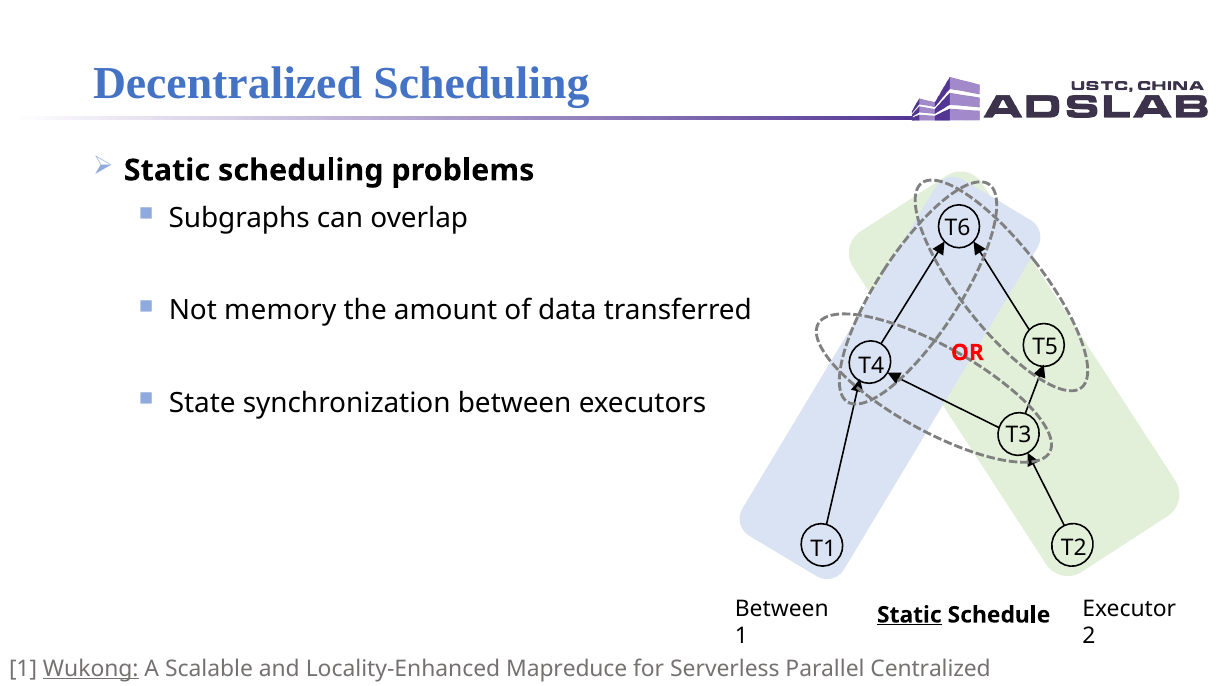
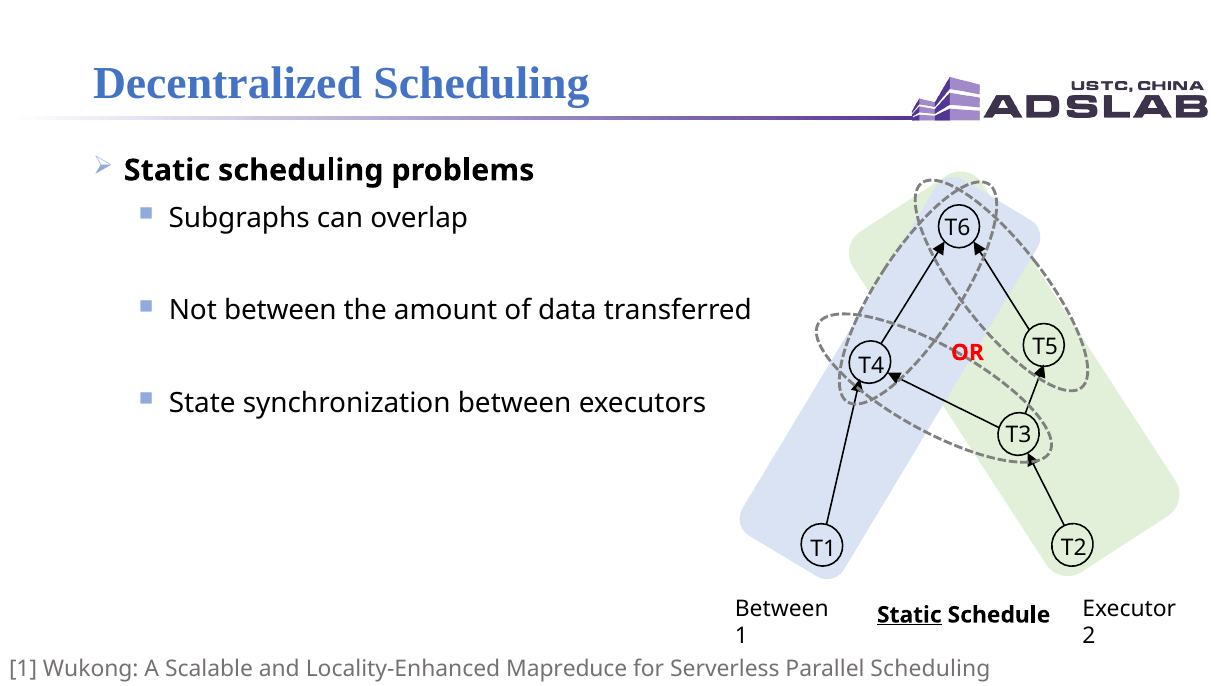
Not memory: memory -> between (280, 311)
Wukong underline: present -> none (91, 669)
Parallel Centralized: Centralized -> Scheduling (930, 669)
